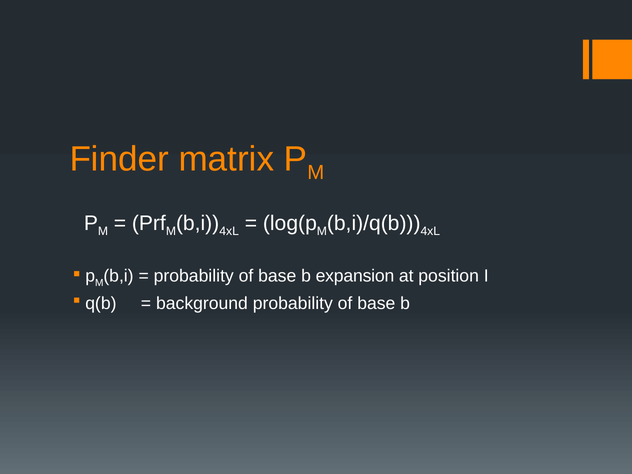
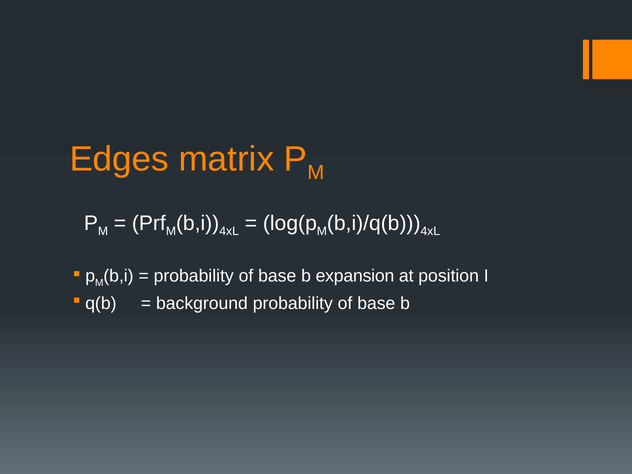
Finder: Finder -> Edges (119, 159)
